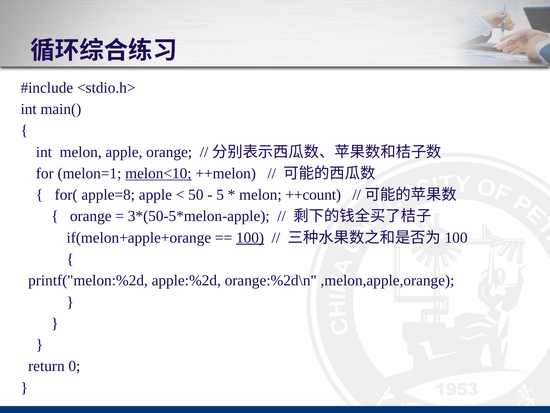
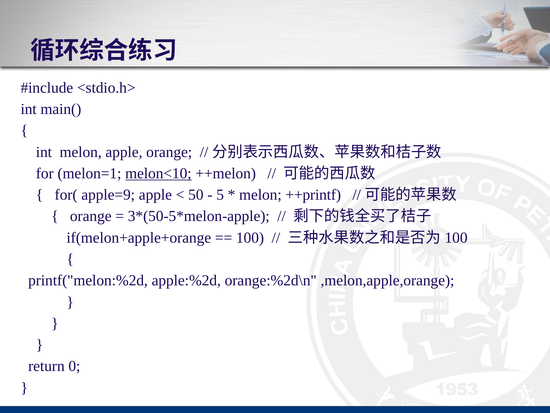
apple=8: apple=8 -> apple=9 (108, 195)
++count: ++count -> ++printf (313, 195)
100 underline: present -> none (250, 237)
